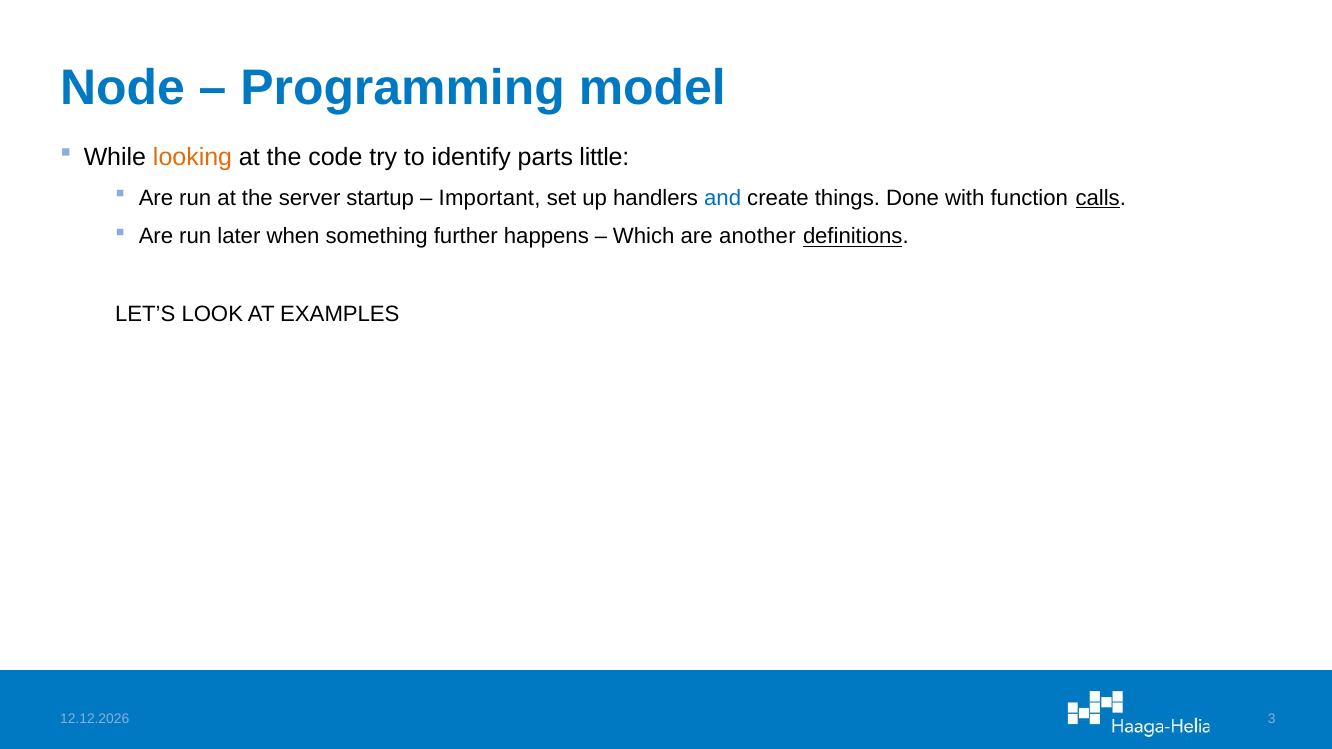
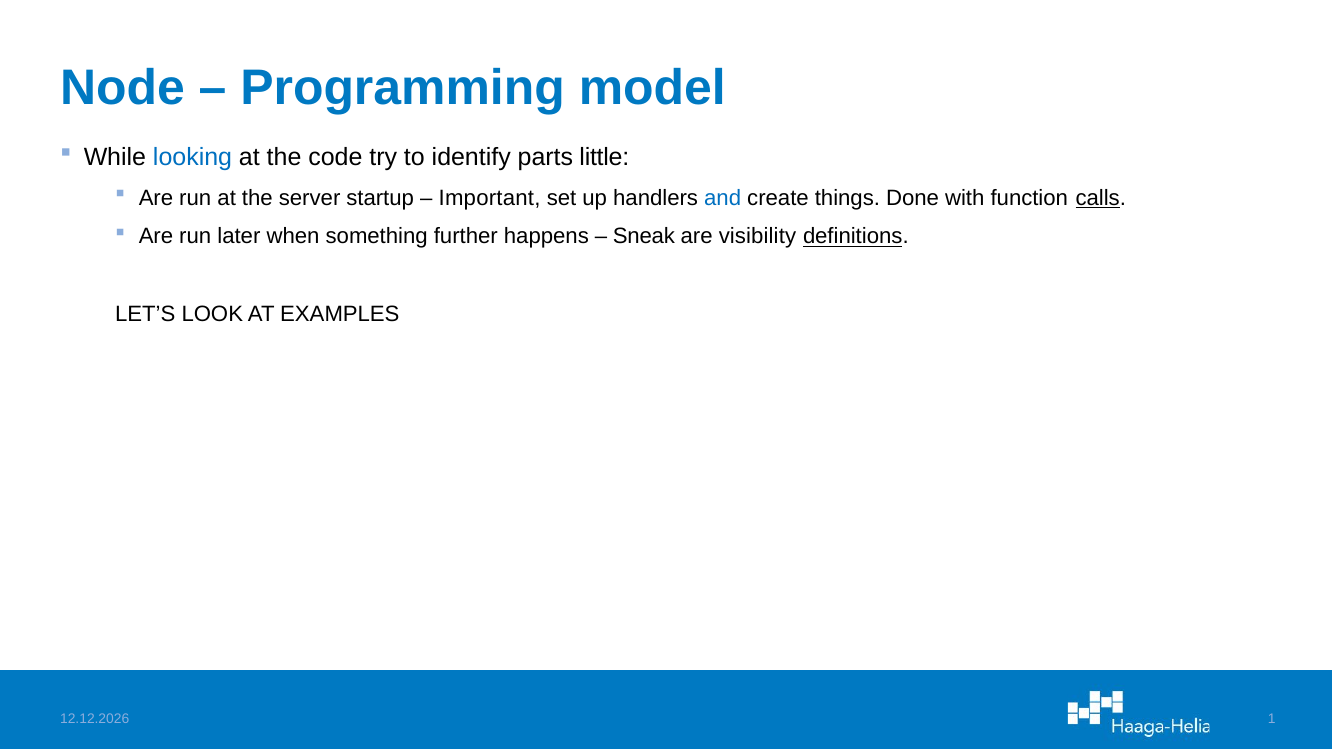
looking colour: orange -> blue (193, 157)
Which: Which -> Sneak (644, 237)
another: another -> visibility (757, 237)
3: 3 -> 1 (1272, 719)
